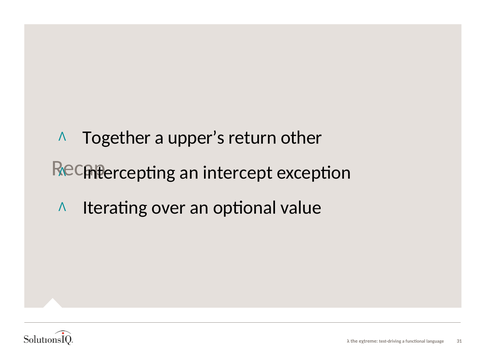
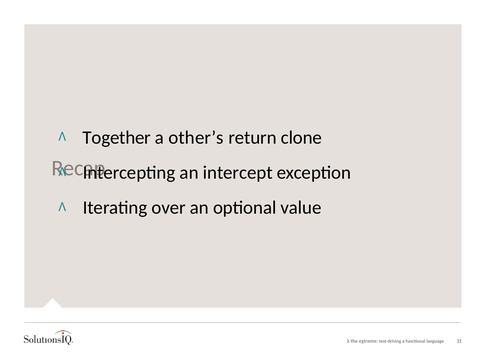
upper’s: upper’s -> other’s (196, 137)
other: other -> clone (301, 137)
